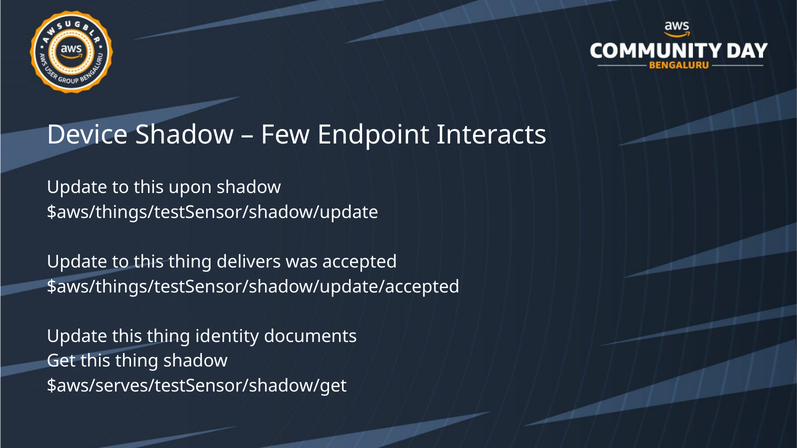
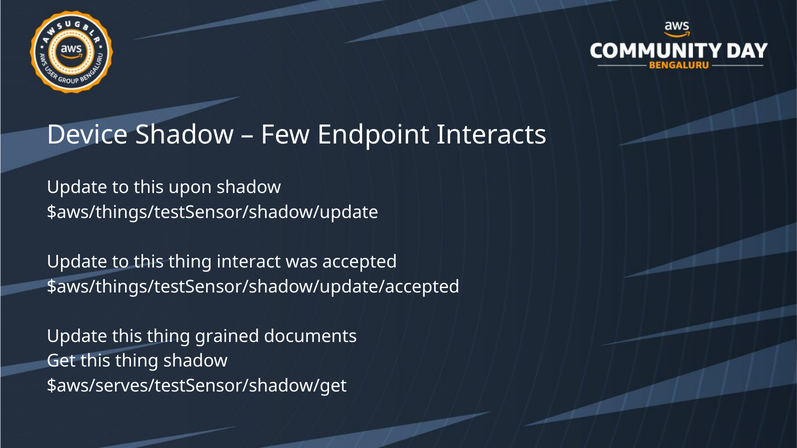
delivers: delivers -> interact (249, 262)
identity: identity -> grained (227, 337)
